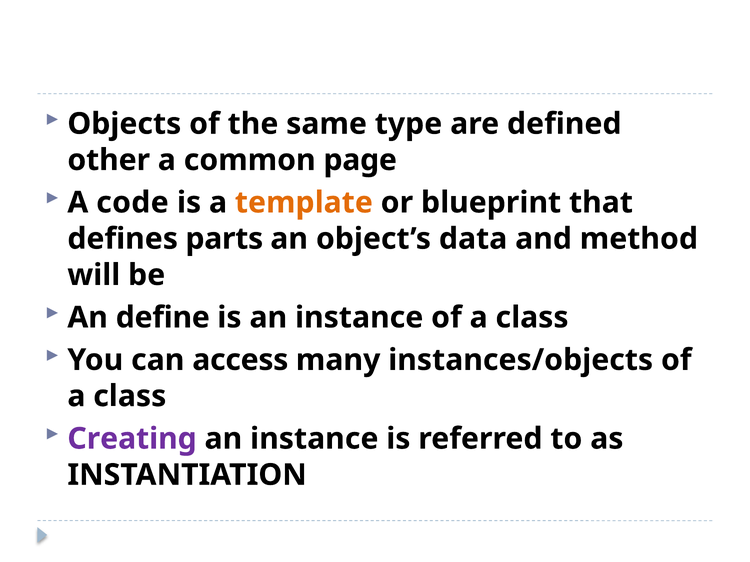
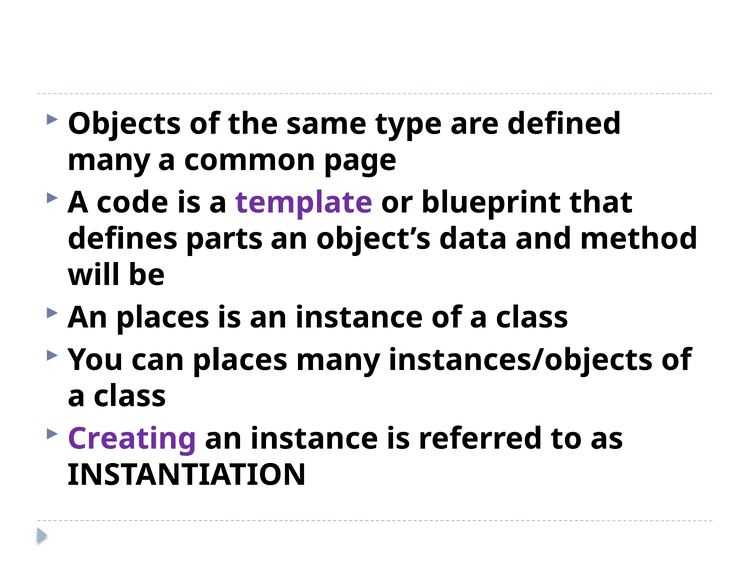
other: other -> many (109, 160)
template colour: orange -> purple (304, 203)
An define: define -> places (163, 318)
can access: access -> places (240, 360)
